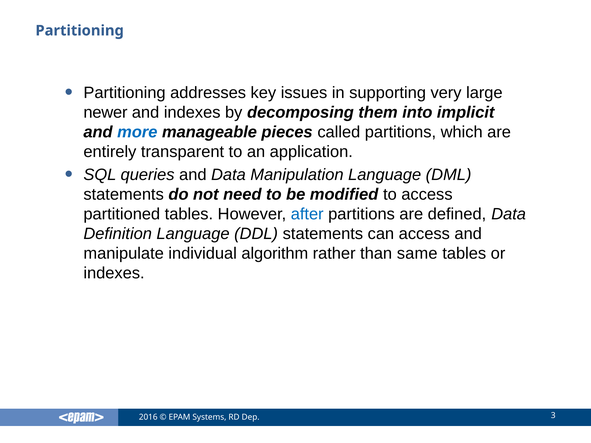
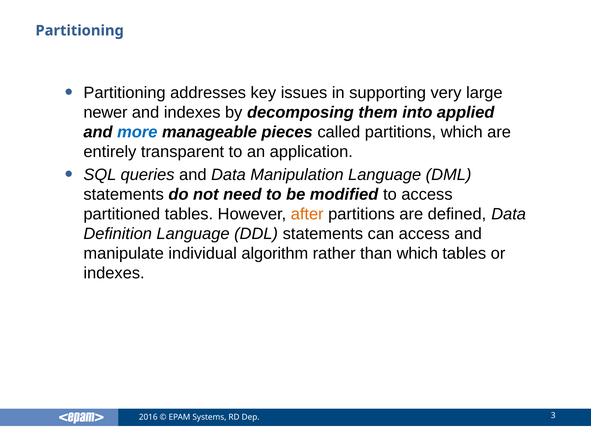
implicit: implicit -> applied (466, 112)
after colour: blue -> orange (307, 214)
than same: same -> which (417, 254)
